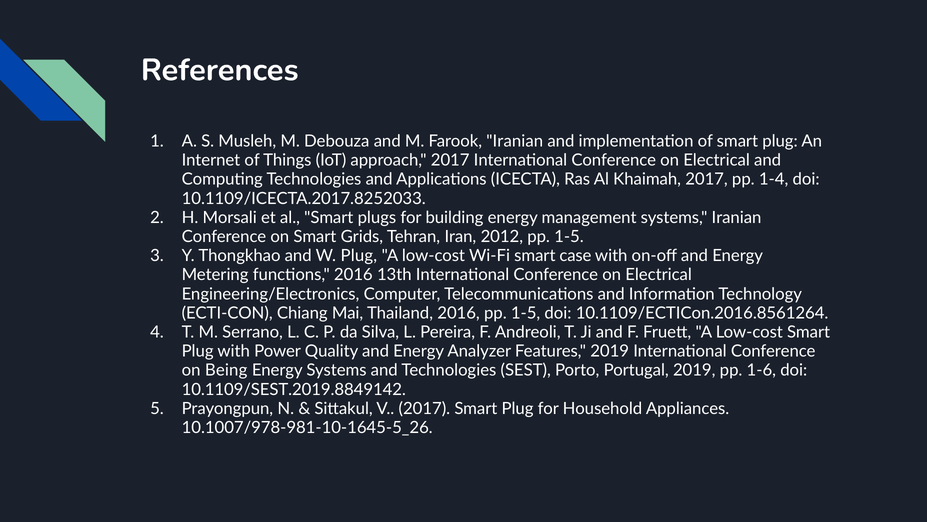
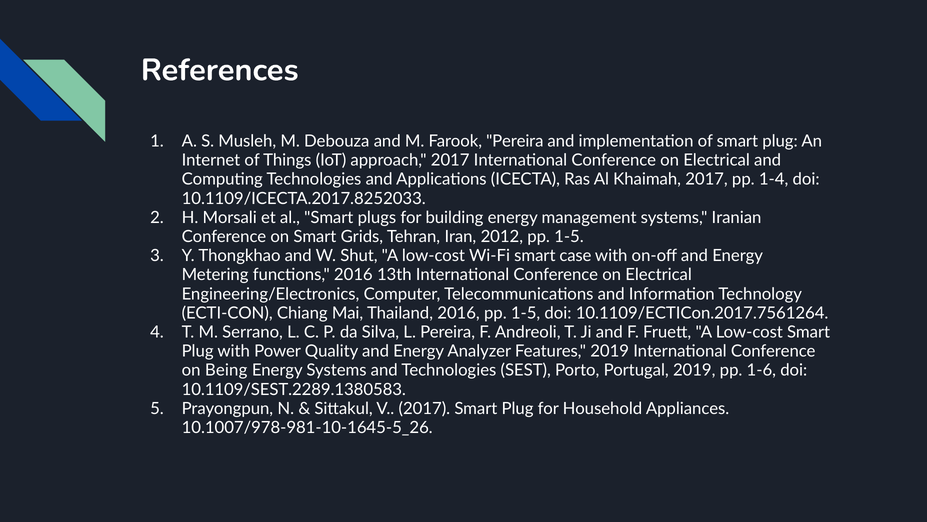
Farook Iranian: Iranian -> Pereira (515, 141)
W Plug: Plug -> Shut (359, 256)
10.1109/ECTICon.2016.8561264: 10.1109/ECTICon.2016.8561264 -> 10.1109/ECTICon.2017.7561264 (702, 313)
10.1109/SEST.2019.8849142: 10.1109/SEST.2019.8849142 -> 10.1109/SEST.2289.1380583 (294, 389)
